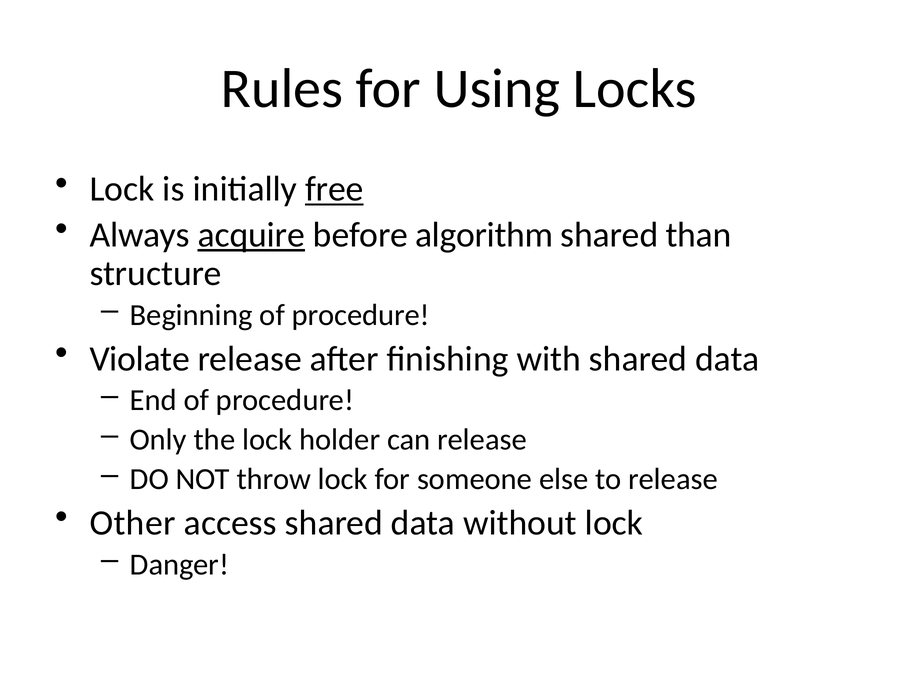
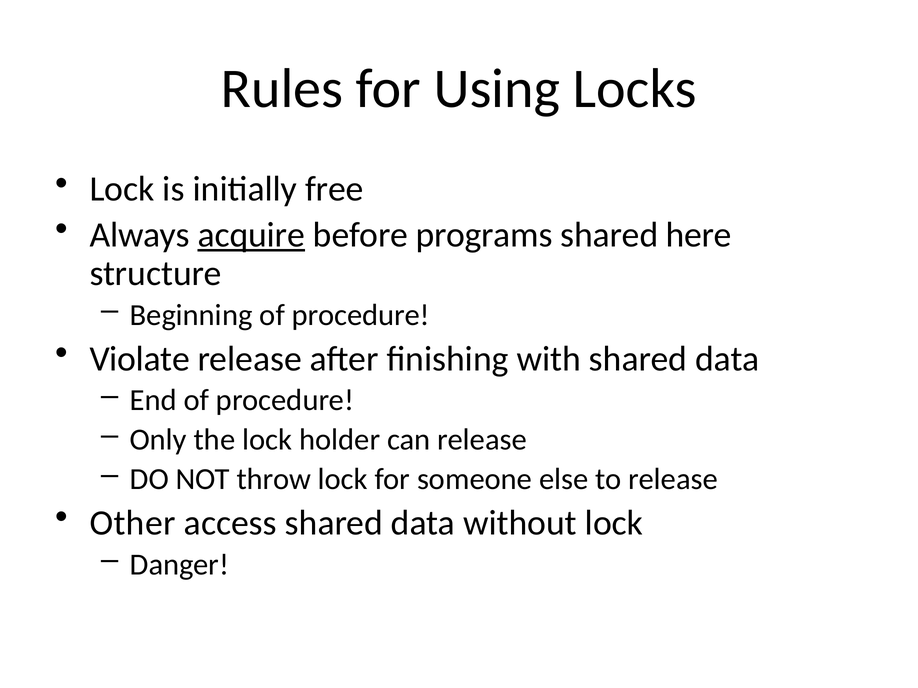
free underline: present -> none (334, 189)
algorithm: algorithm -> programs (484, 235)
than: than -> here (699, 235)
